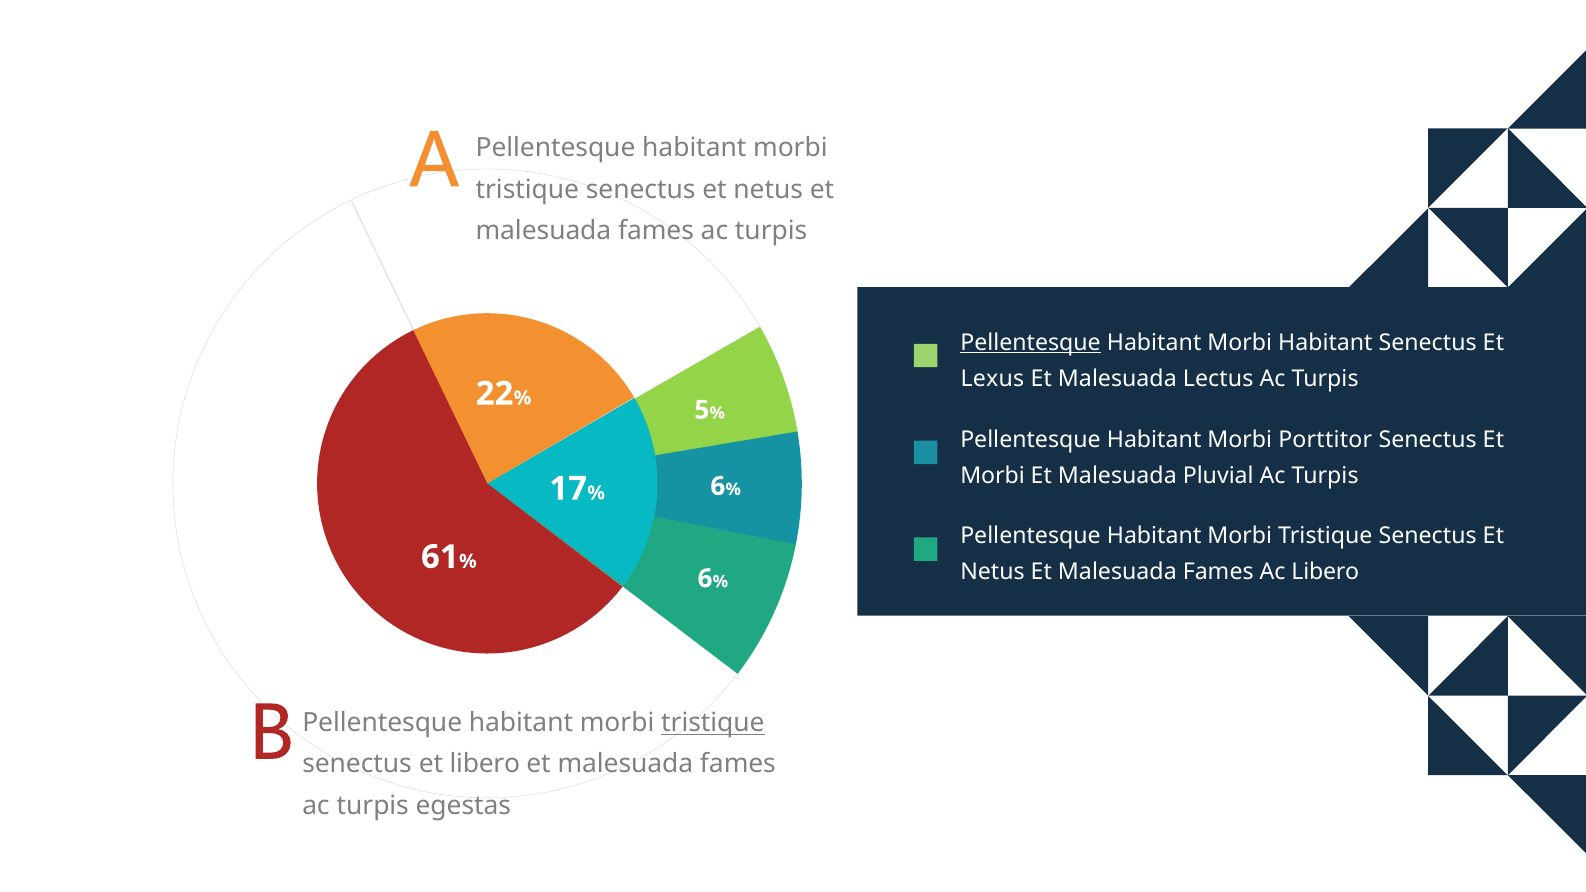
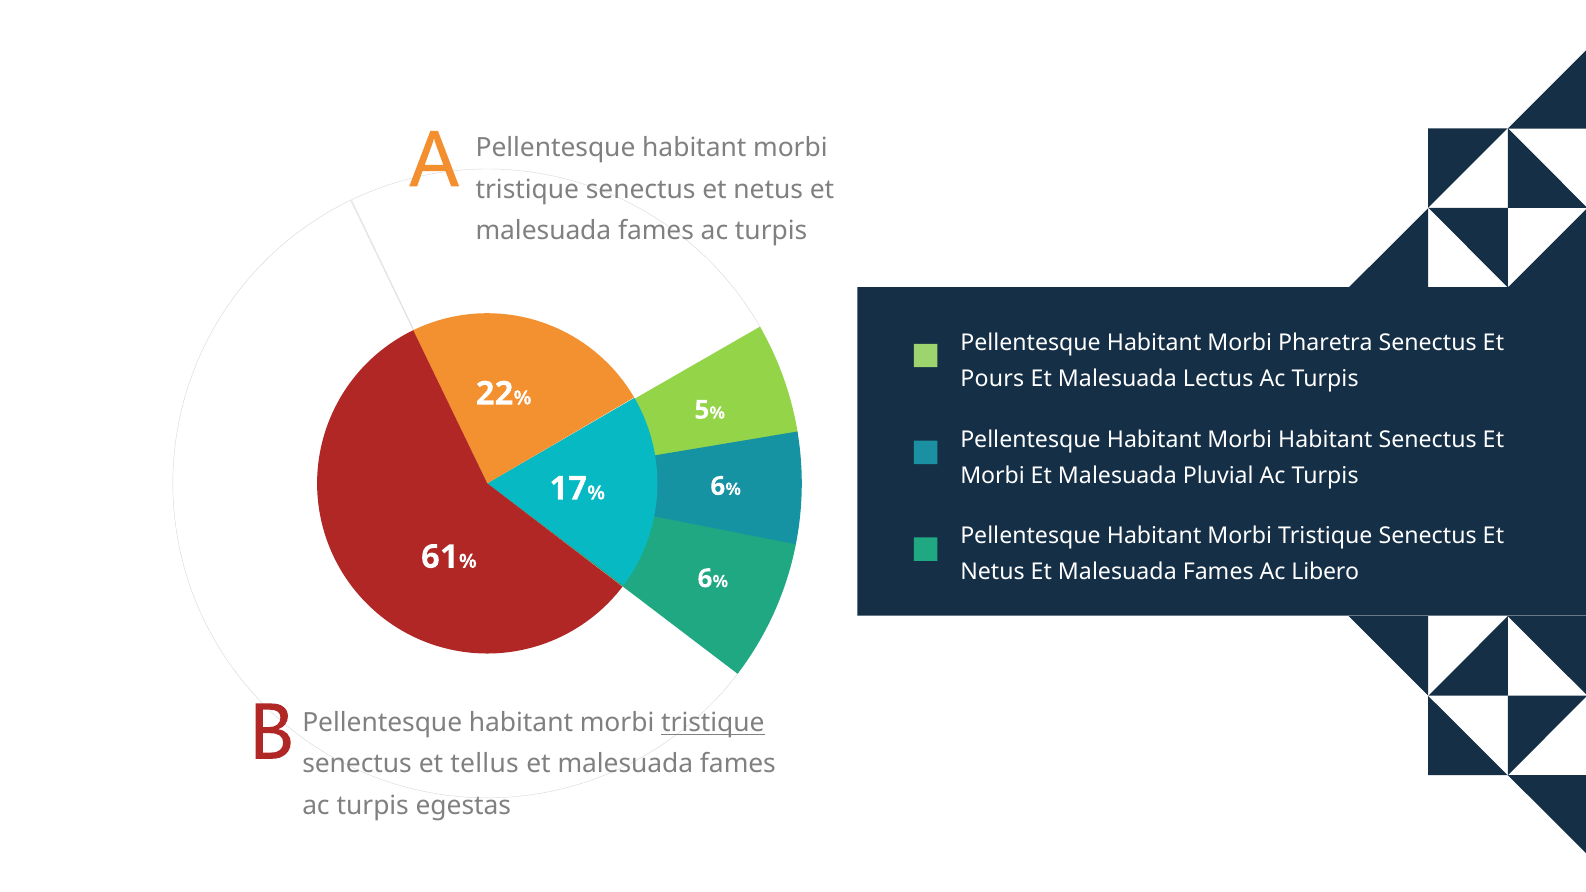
Pellentesque underline: present -> none (1031, 343)
Morbi Habitant: Habitant -> Pharetra (1325, 343)
Lexus: Lexus -> Pours (992, 379)
Morbi Porttitor: Porttitor -> Habitant (1325, 440)
et libero: libero -> tellus (485, 764)
